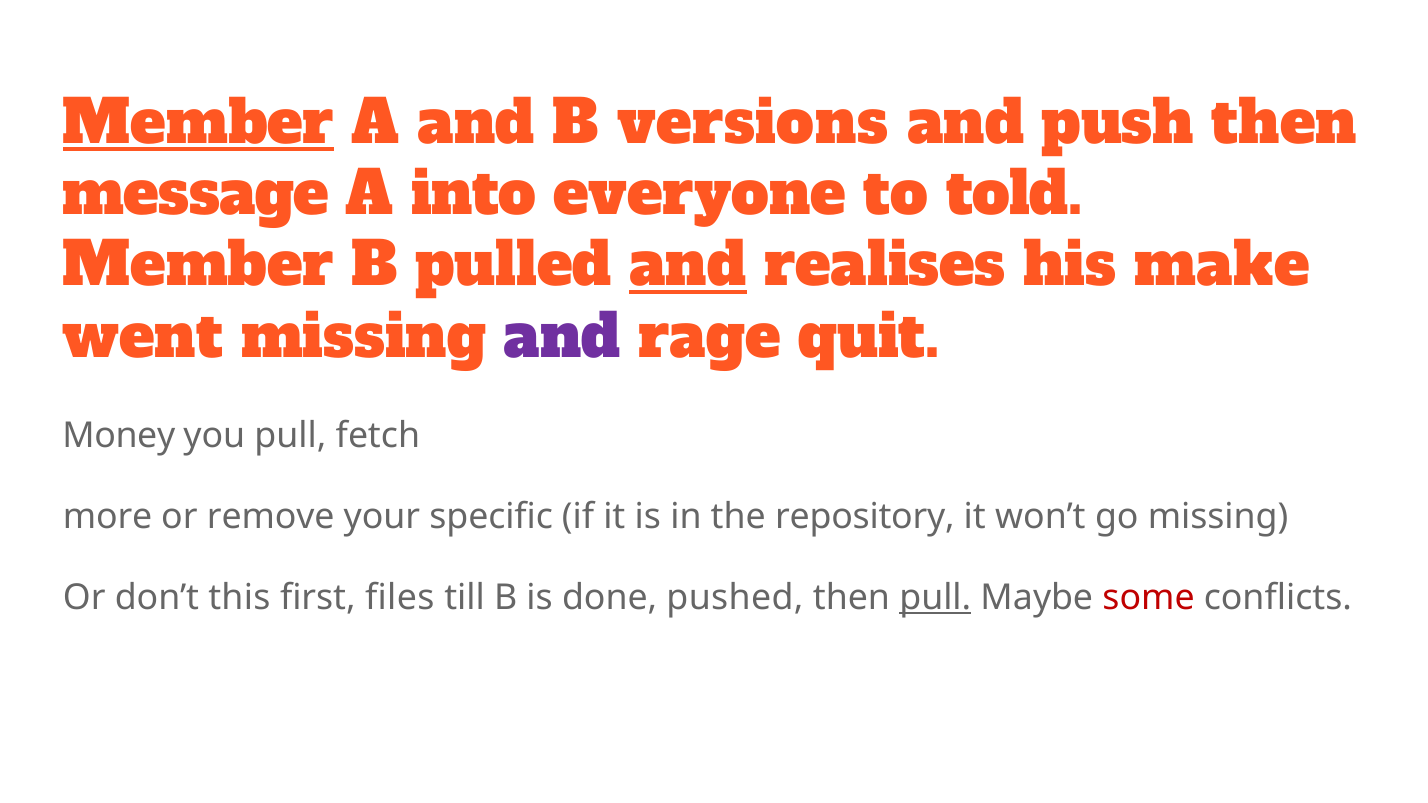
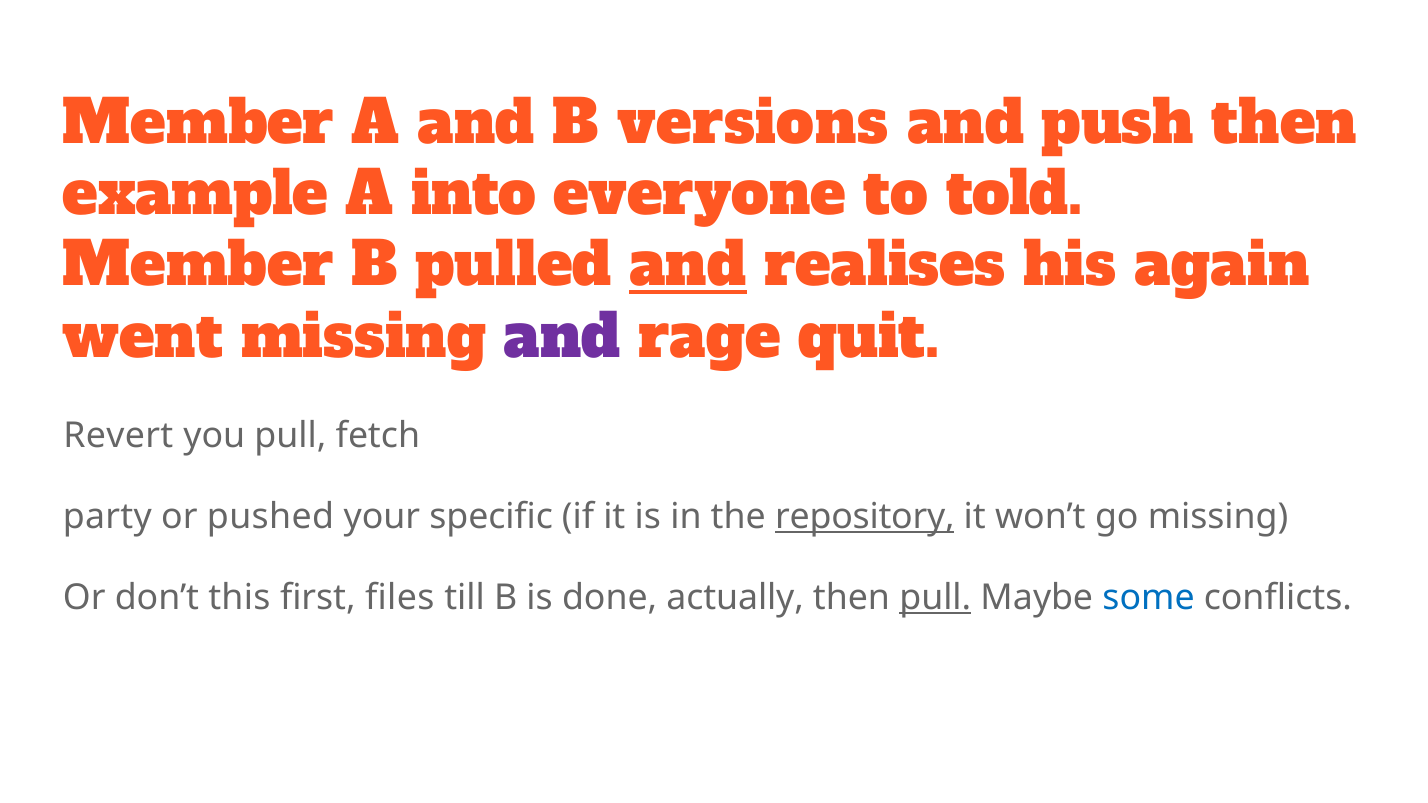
Member underline: present -> none (198, 124)
message: message -> example (196, 195)
make: make -> again (1222, 266)
Money: Money -> Revert (118, 436)
more: more -> party (107, 517)
remove: remove -> pushed (270, 517)
repository underline: none -> present (865, 517)
pushed: pushed -> actually (735, 598)
some colour: red -> blue (1149, 598)
